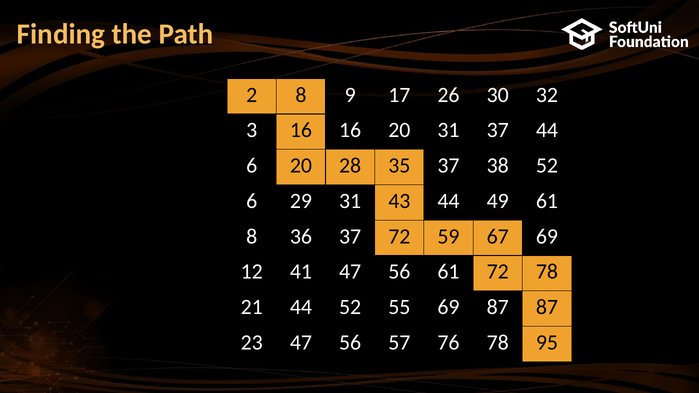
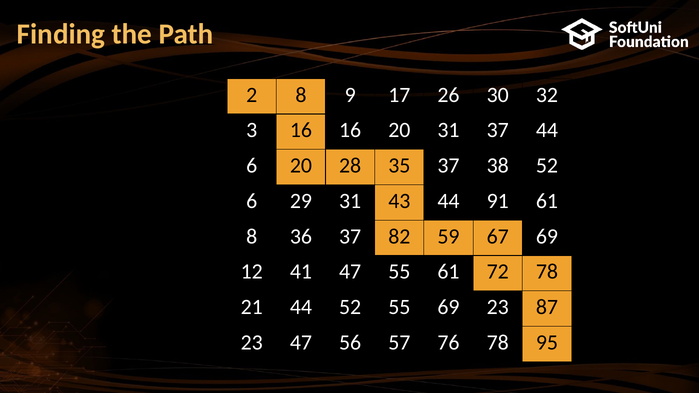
49: 49 -> 91 (498, 201)
37 72: 72 -> 82 (399, 237)
41 47 56: 56 -> 55 (399, 272)
69 87: 87 -> 23 (498, 307)
